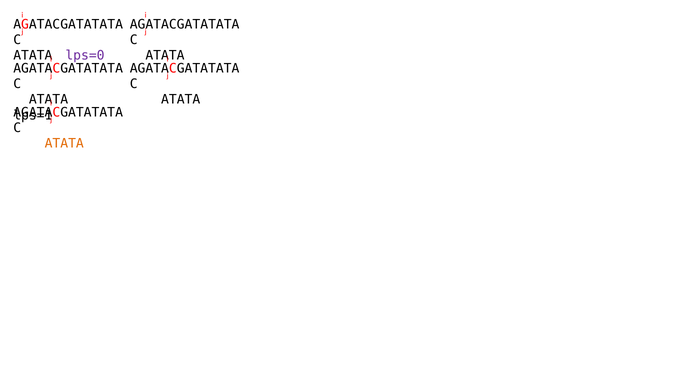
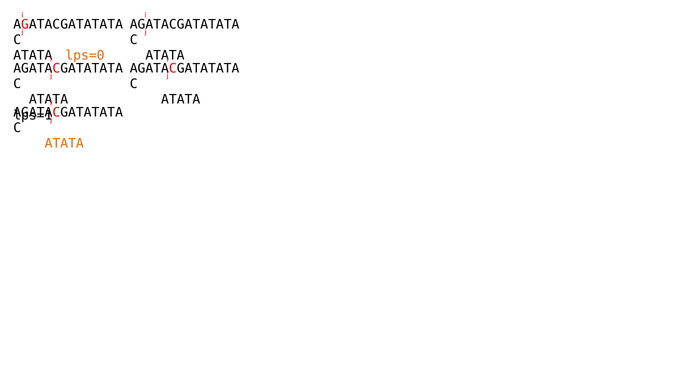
lps=0 colour: purple -> orange (85, 56)
